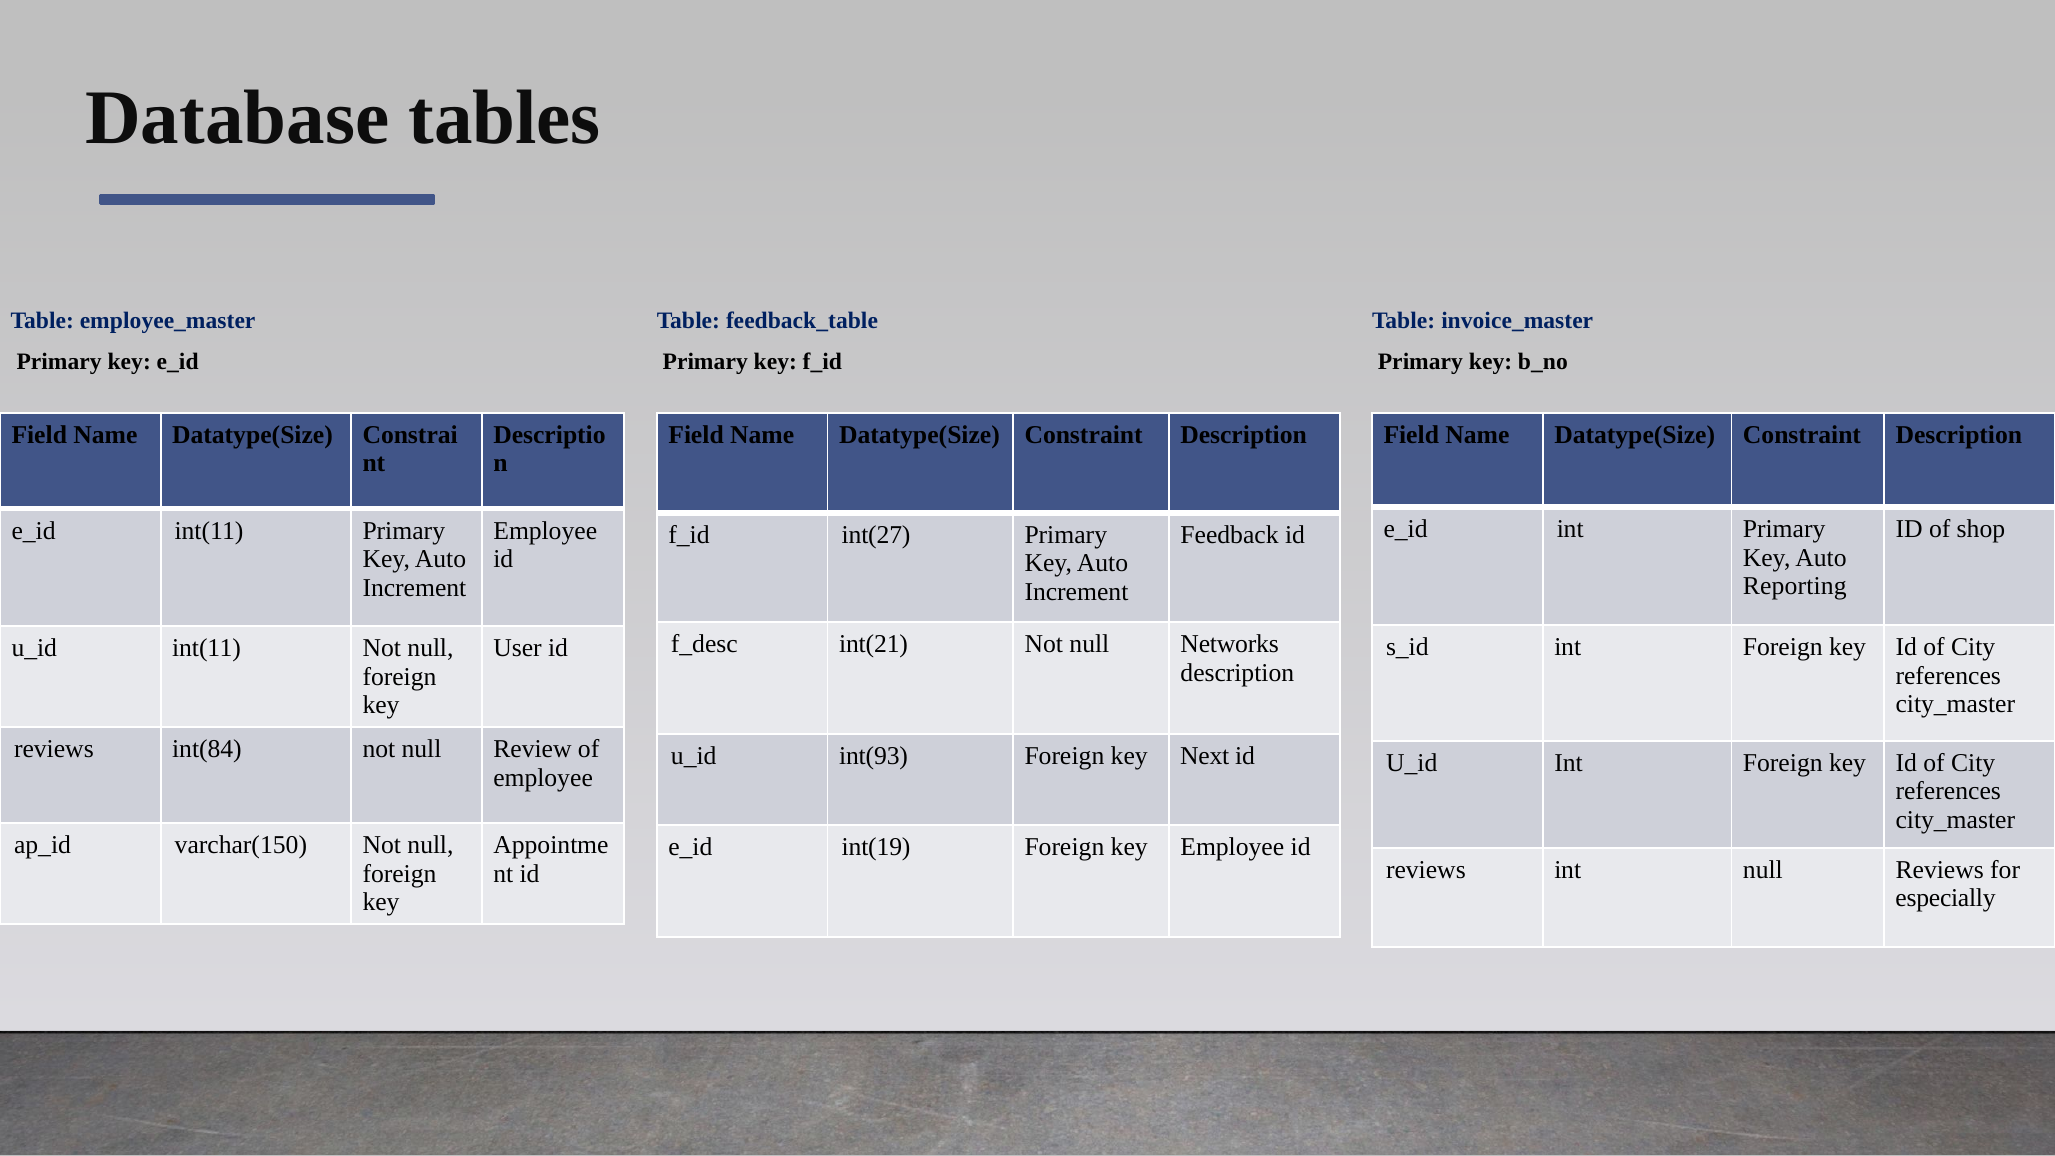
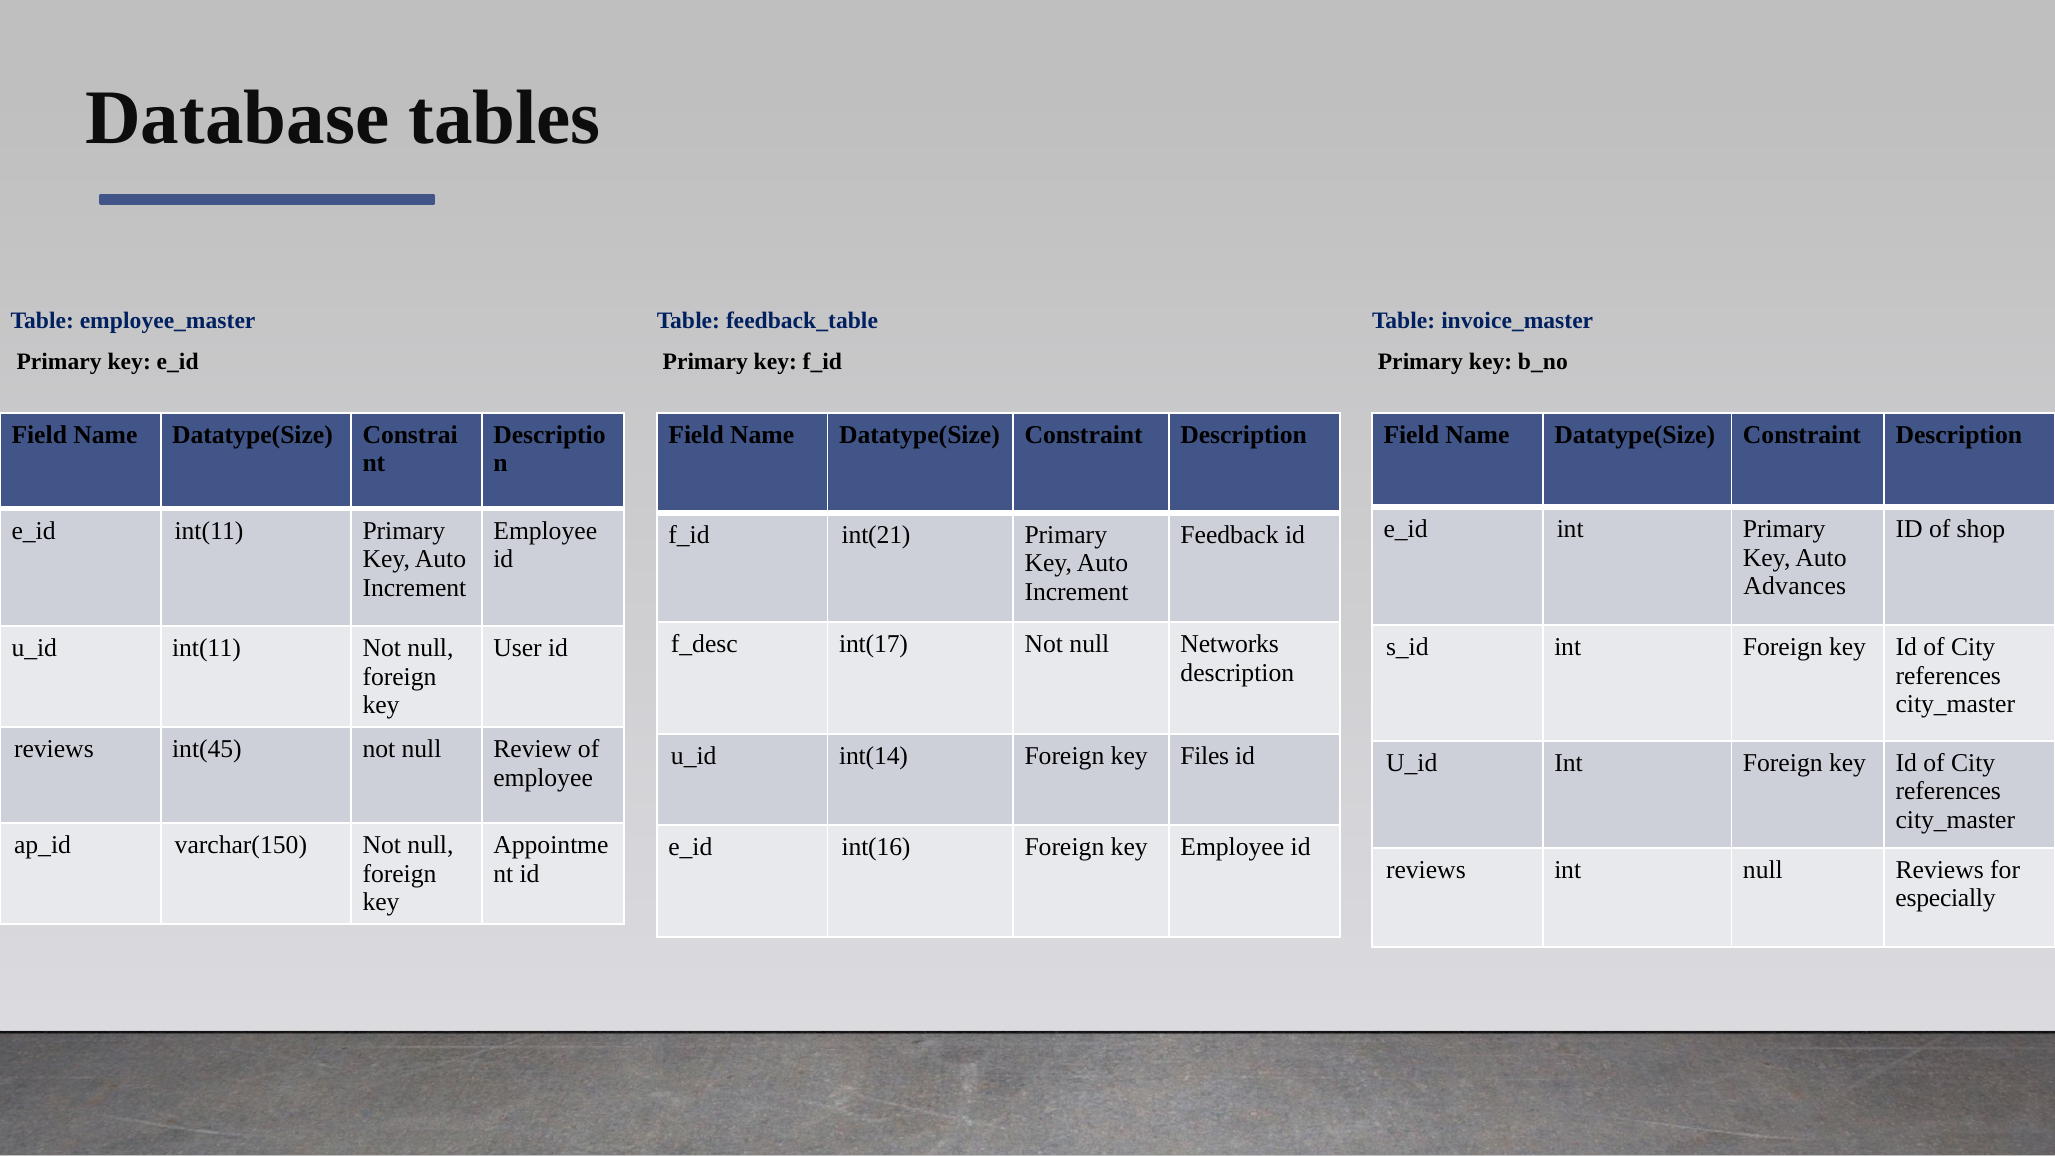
int(27: int(27 -> int(21 (876, 535)
Reporting: Reporting -> Advances (1795, 586)
int(21: int(21 -> int(17 (874, 644)
int(84: int(84 -> int(45 (207, 749)
int(93: int(93 -> int(14 (874, 756)
Next: Next -> Files (1205, 756)
int(19: int(19 -> int(16 (876, 847)
